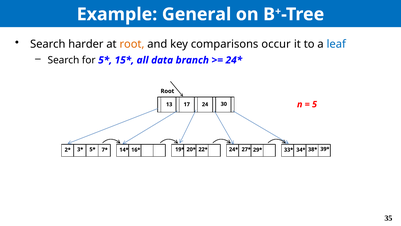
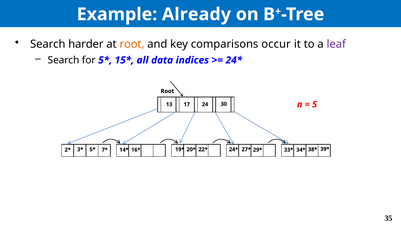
General: General -> Already (196, 14)
leaf colour: blue -> purple (336, 44)
branch: branch -> indices (192, 60)
